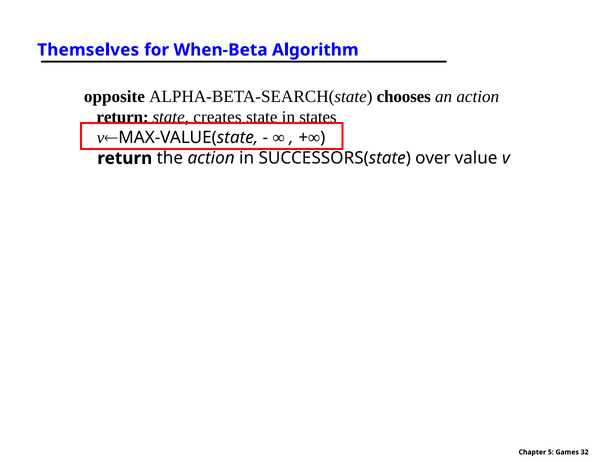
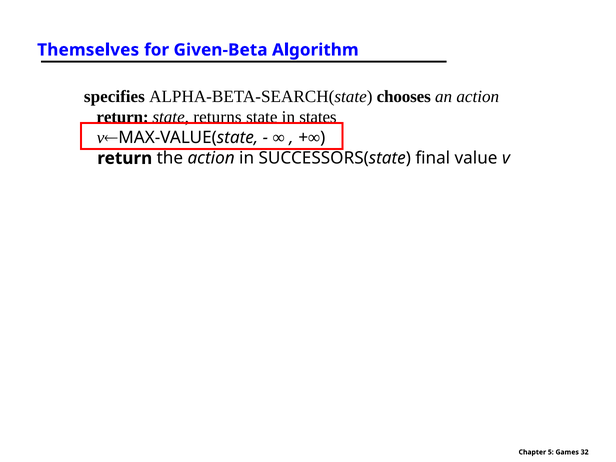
When-Beta: When-Beta -> Given-Beta (221, 50)
opposite: opposite -> specifies (114, 97)
creates: creates -> returns (217, 117)
over: over -> final (433, 158)
